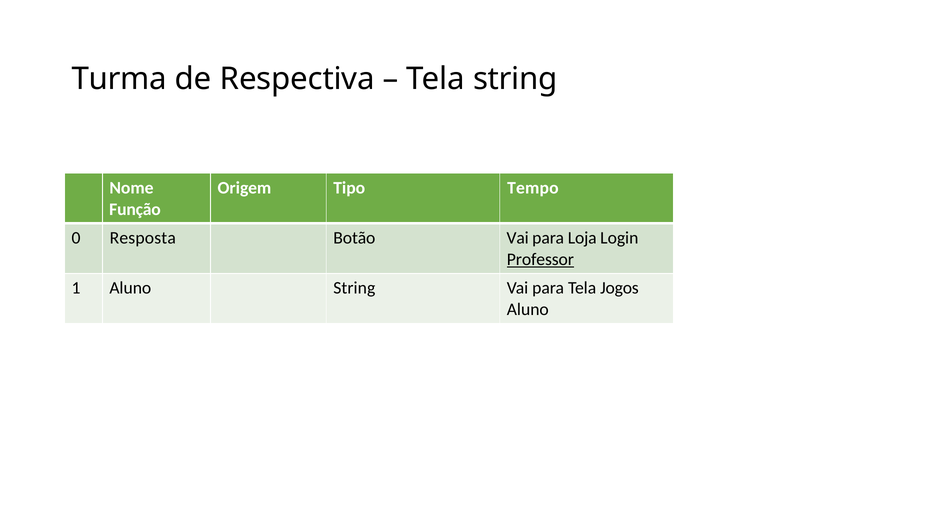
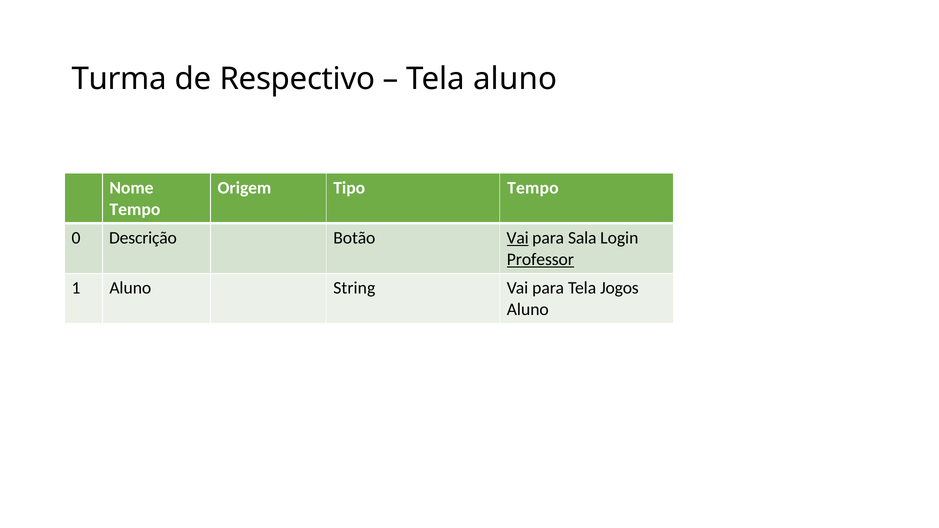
Respectiva: Respectiva -> Respectivo (297, 79)
Tela string: string -> aluno (515, 79)
Função: Função -> Tempo (135, 209)
Resposta: Resposta -> Descrição (143, 238)
Vai underline: none -> present (518, 238)
Loja: Loja -> Sala (582, 238)
